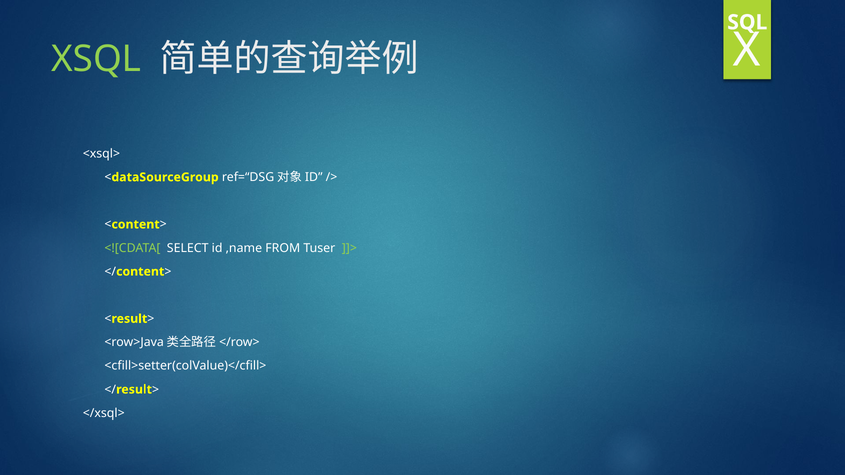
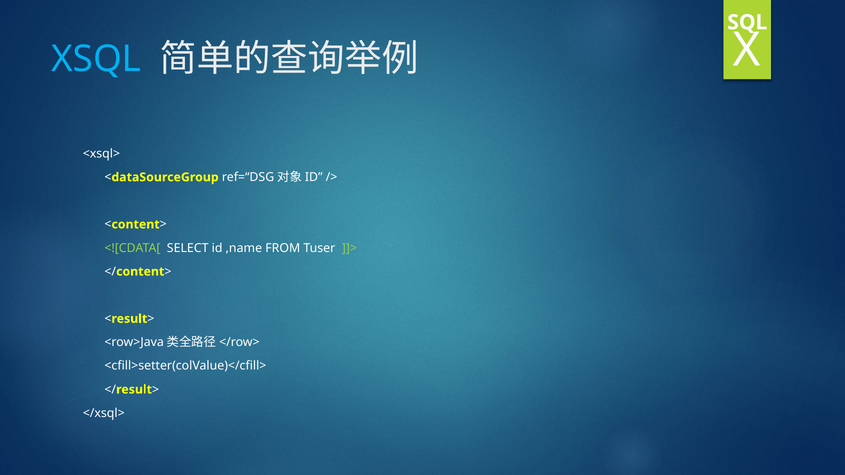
XSQL colour: light green -> light blue (96, 59)
